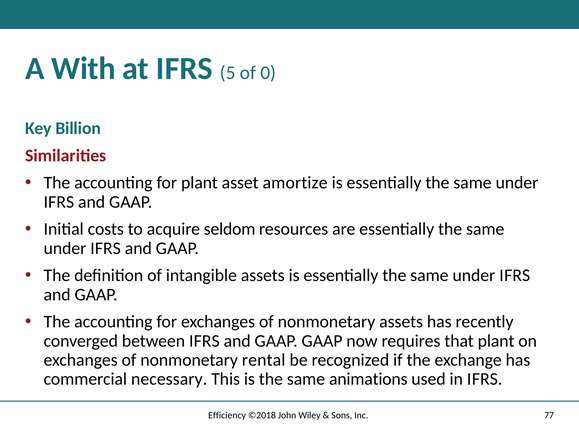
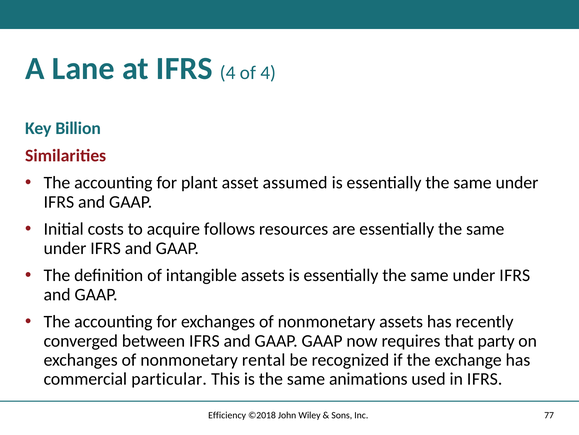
With: With -> Lane (83, 68)
S 5: 5 -> 4 (228, 73)
of 0: 0 -> 4 (268, 73)
amortize: amortize -> assumed (295, 182)
seldom: seldom -> follows (230, 229)
that plant: plant -> party (496, 340)
necessary: necessary -> particular (169, 378)
